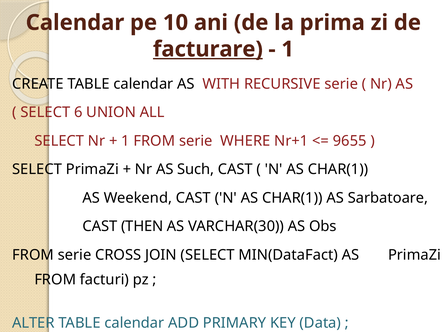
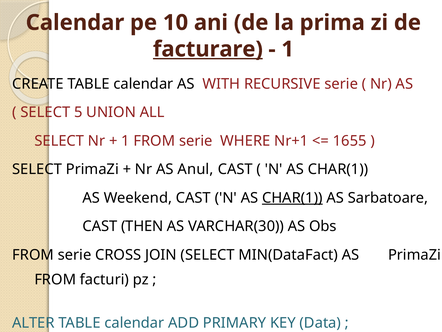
6: 6 -> 5 (78, 112)
9655: 9655 -> 1655 (350, 141)
Such: Such -> Anul (196, 169)
CHAR(1 underline: none -> present (292, 198)
